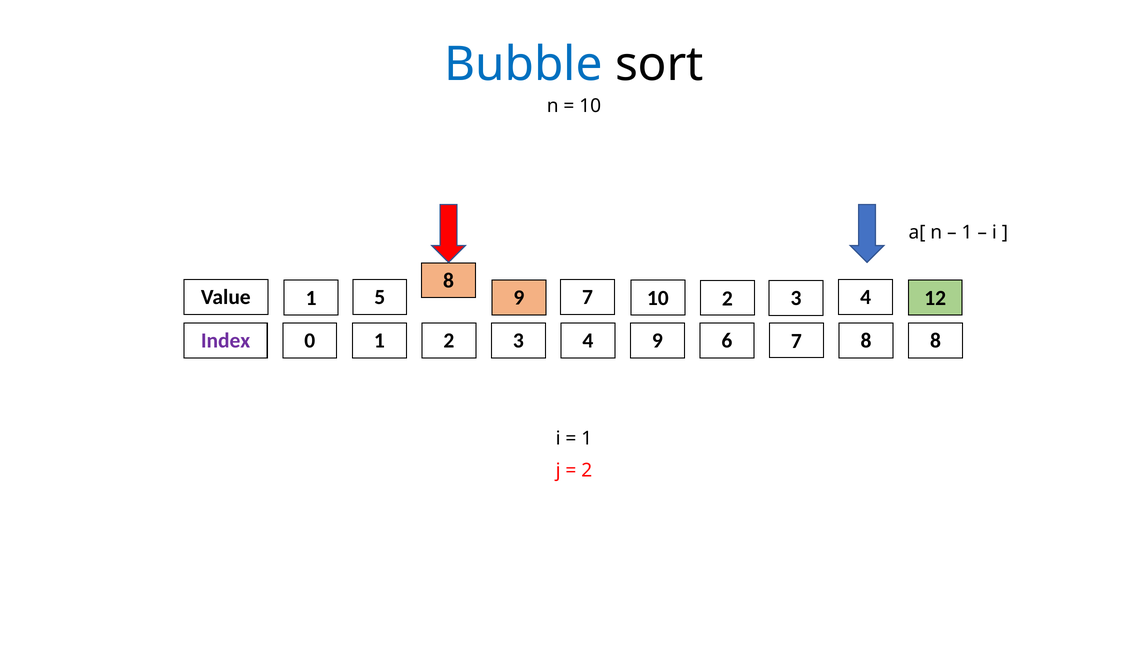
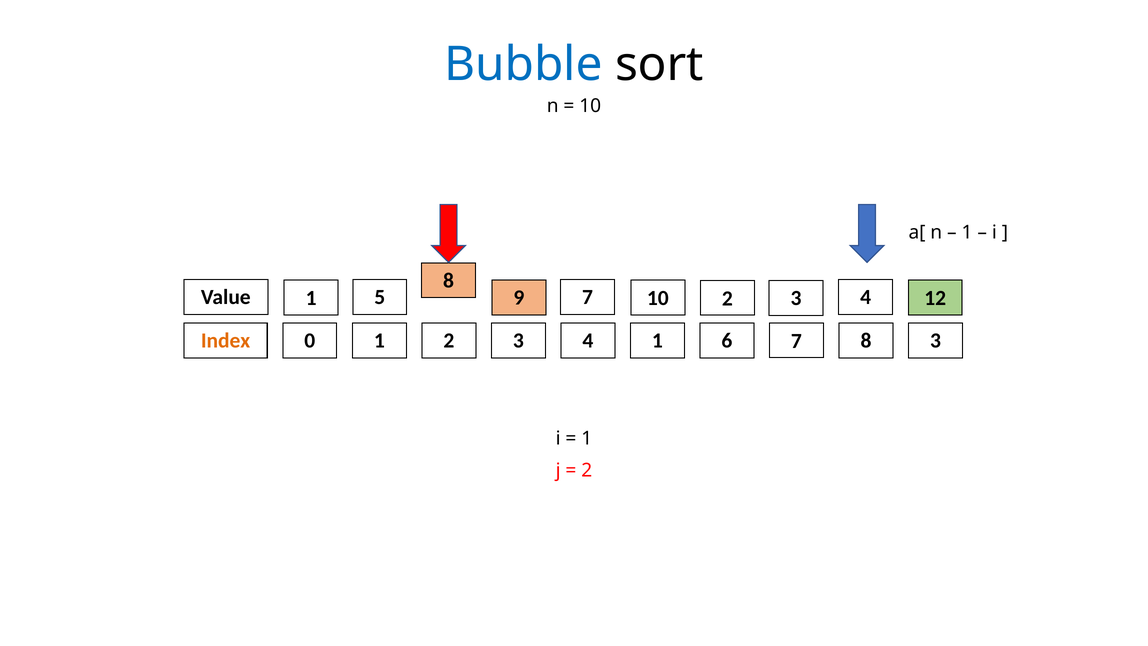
Index colour: purple -> orange (226, 341)
4 9: 9 -> 1 (657, 341)
8 8: 8 -> 3 (935, 341)
